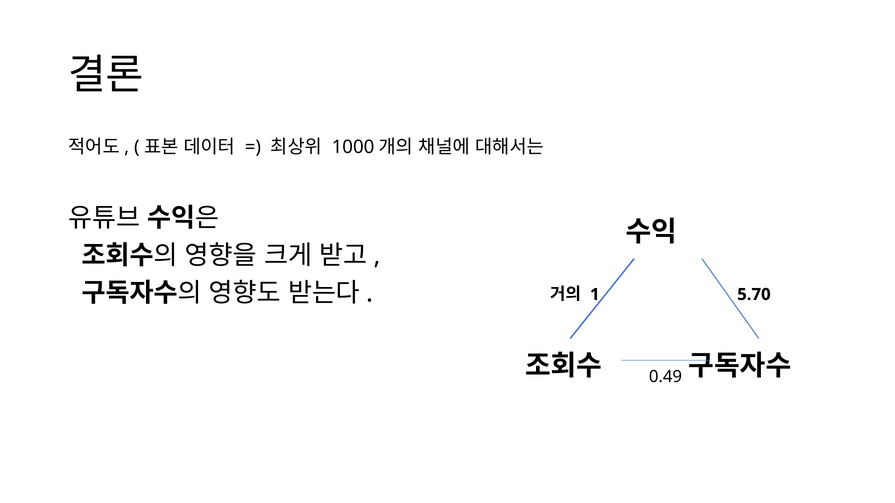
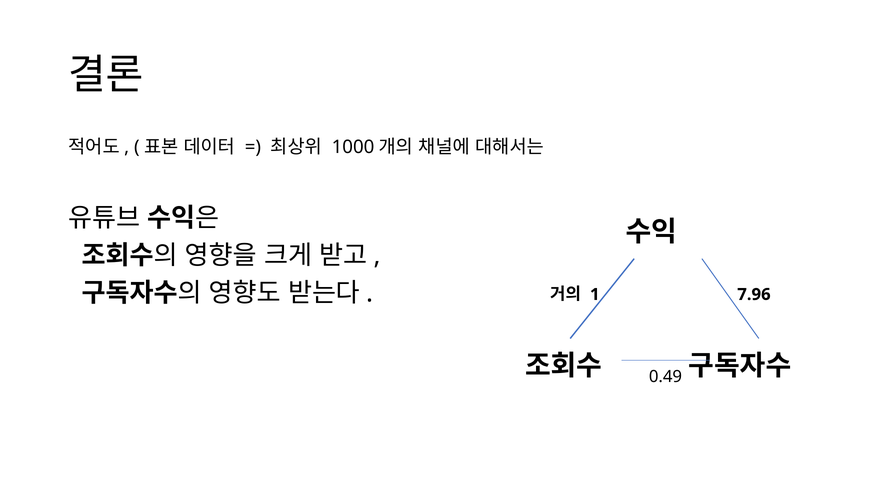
5.70: 5.70 -> 7.96 (754, 295)
